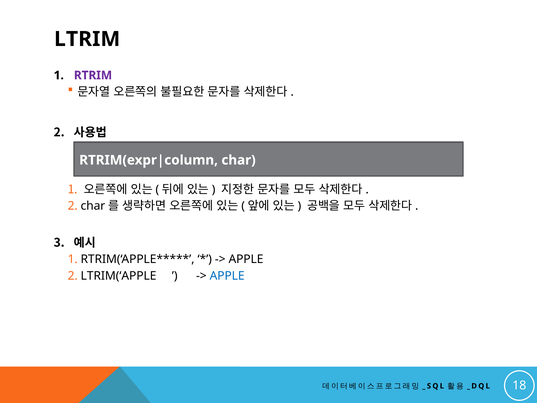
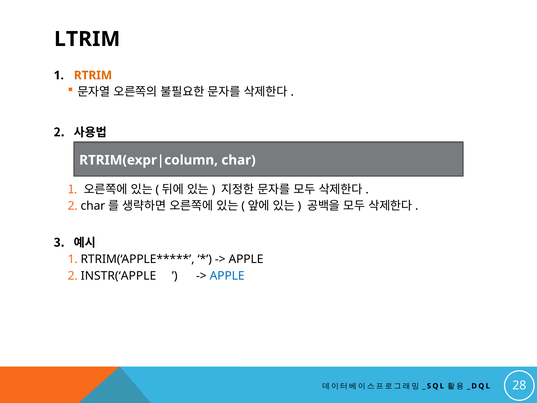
RTRIM colour: purple -> orange (93, 75)
LTRIM(‘APPLE: LTRIM(‘APPLE -> INSTR(‘APPLE (118, 276)
18: 18 -> 28 (519, 385)
